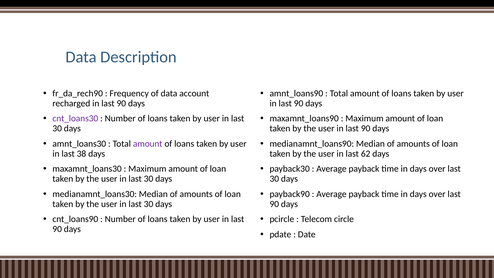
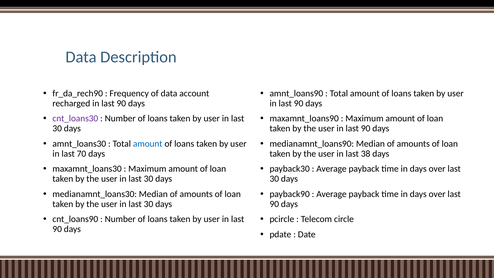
amount colour: purple -> blue (148, 144)
38: 38 -> 70 (81, 154)
62: 62 -> 38 (366, 154)
